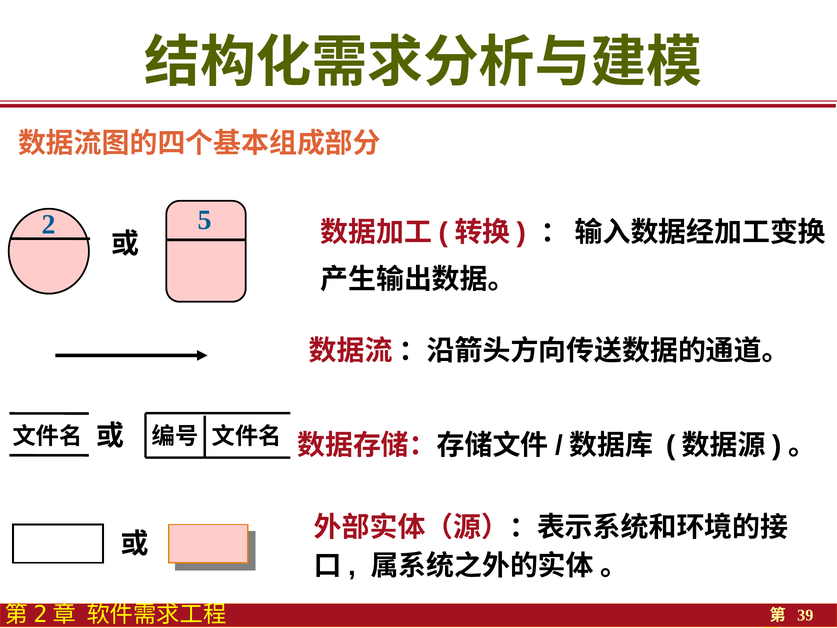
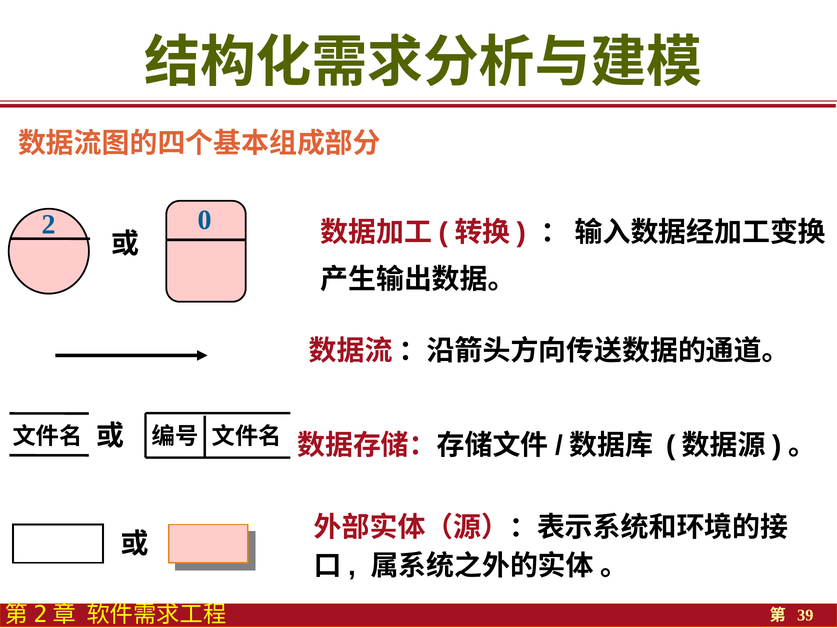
5: 5 -> 0 (205, 220)
